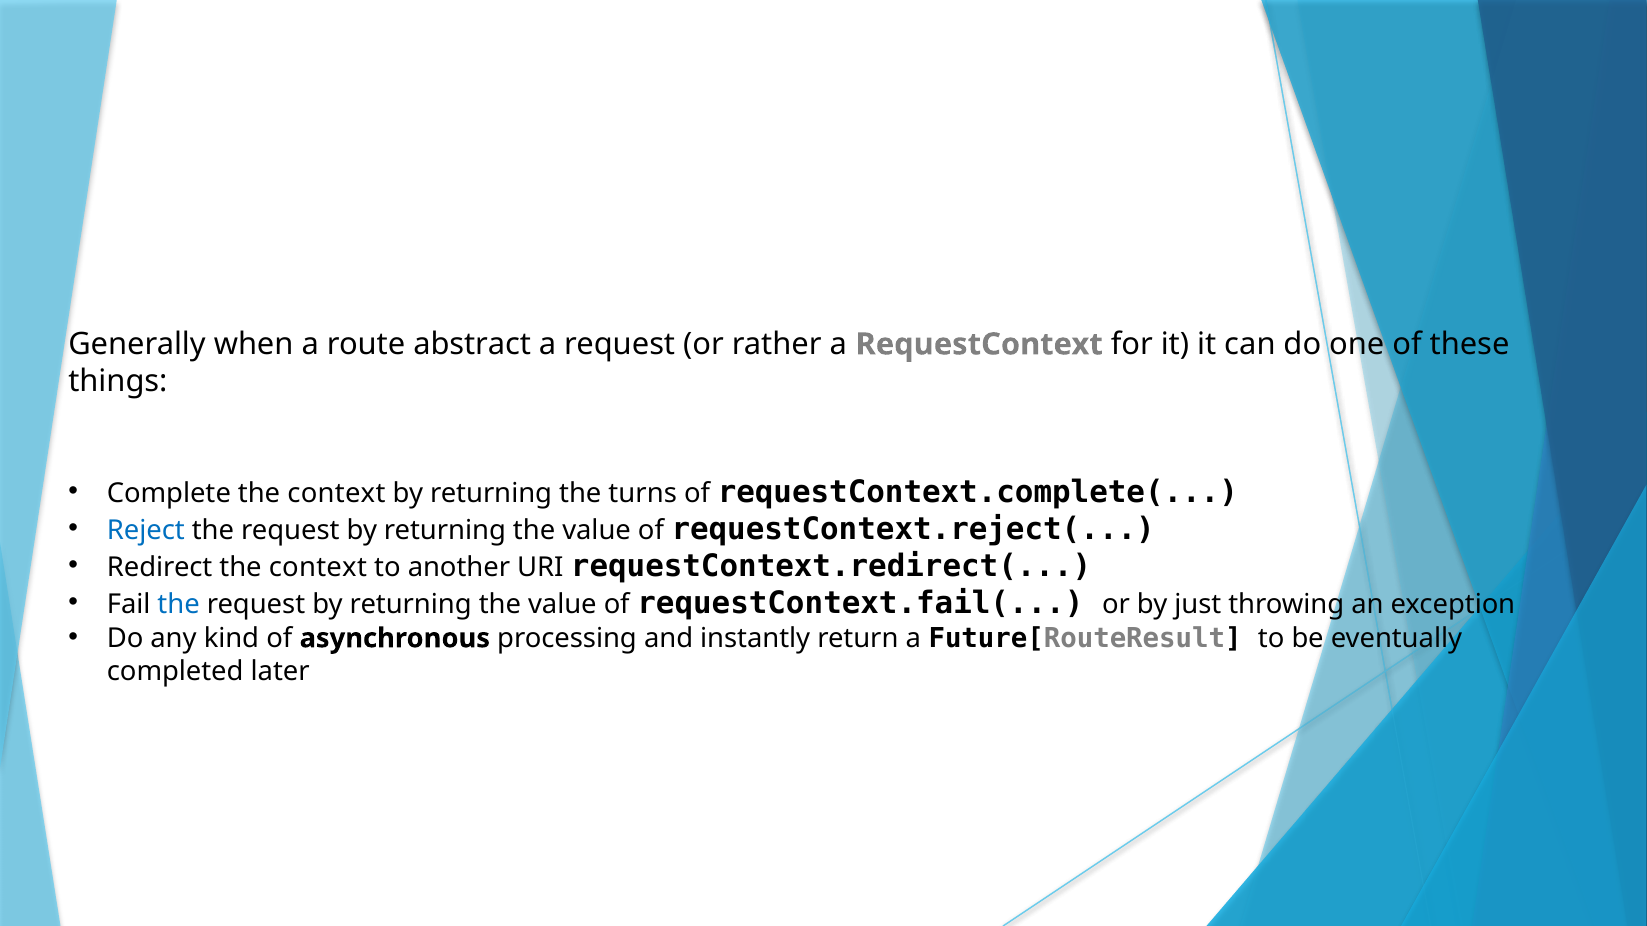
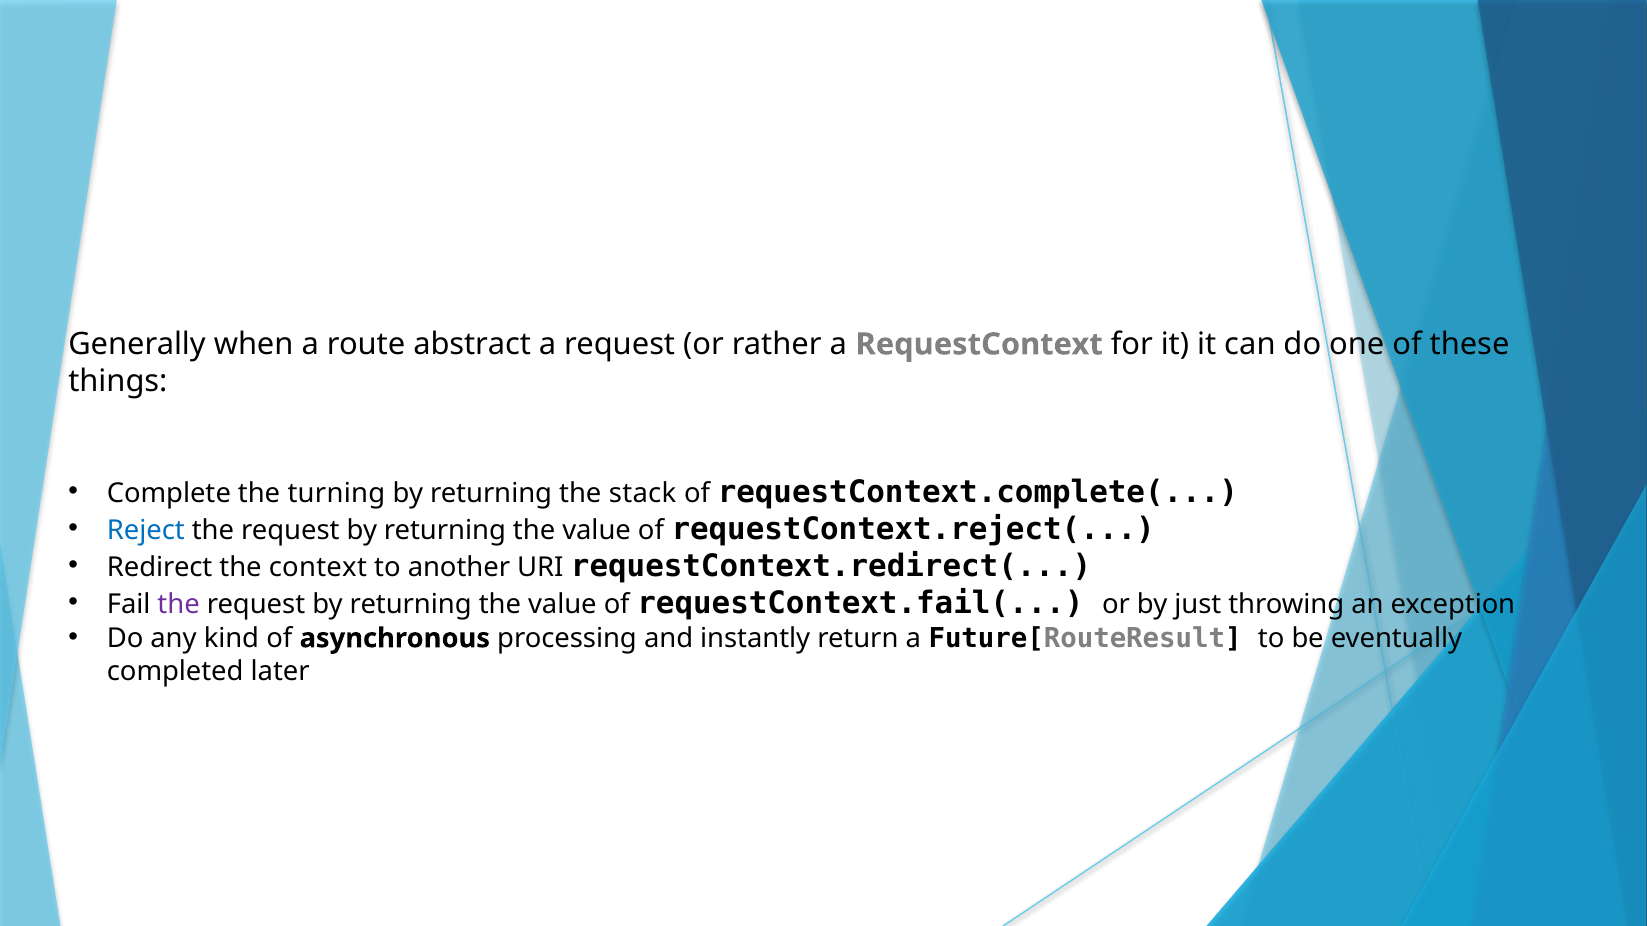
Complete the context: context -> turning (336, 494)
turns: turns -> stack (643, 494)
the colour: blue -> purple (179, 605)
